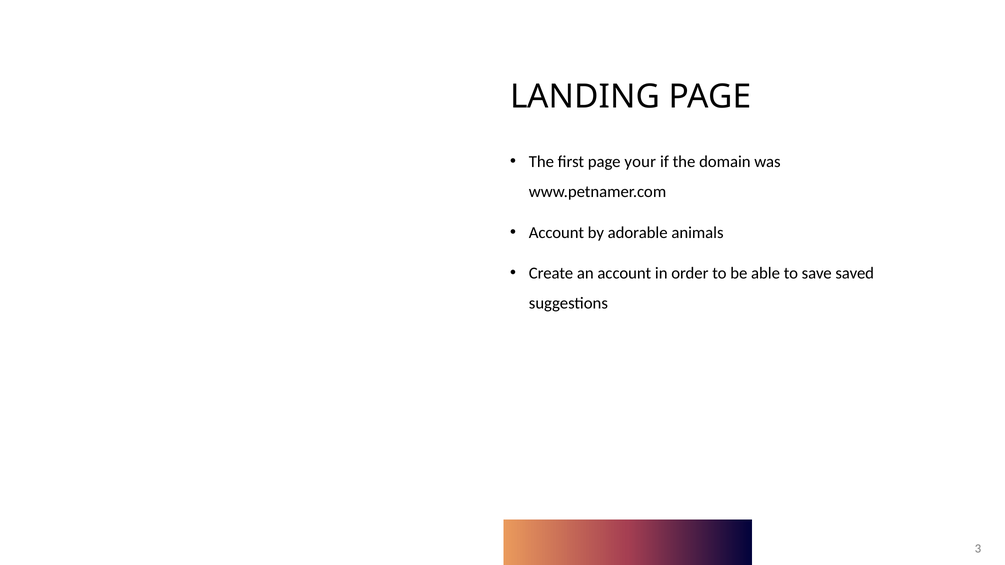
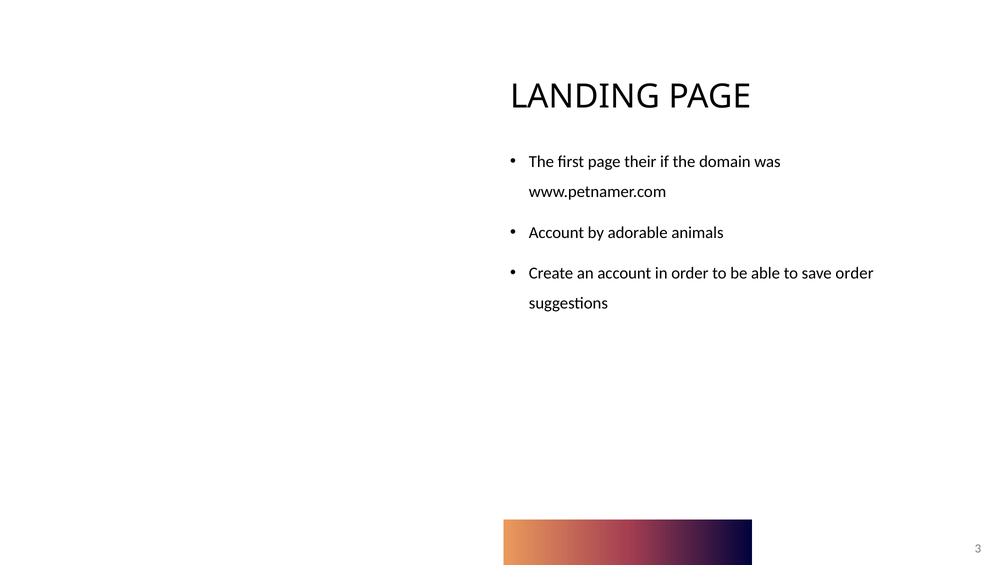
your: your -> their (640, 162)
save saved: saved -> order (855, 273)
